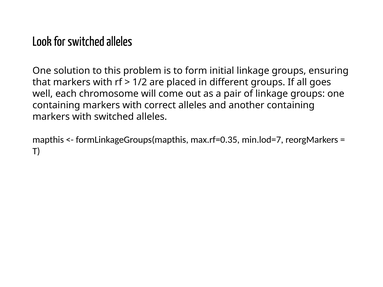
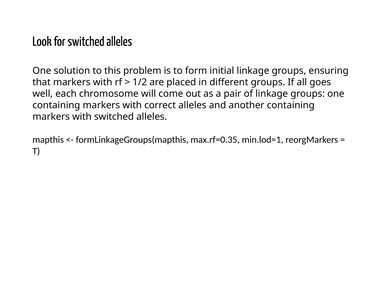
min.lod=7: min.lod=7 -> min.lod=1 (263, 140)
